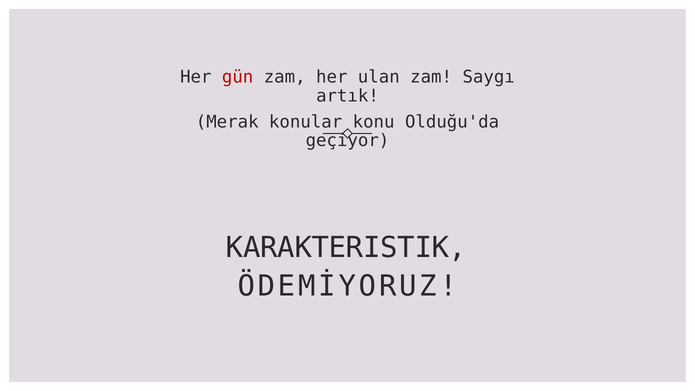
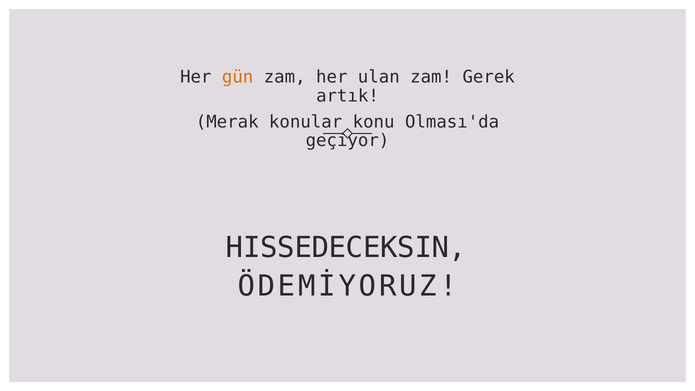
gün colour: red -> orange (238, 77)
Saygı: Saygı -> Gerek (489, 77)
Olduğu'da: Olduğu'da -> Olması'da (452, 122)
KARAKTERISTIK: KARAKTERISTIK -> HISSEDECEKSIN (346, 248)
